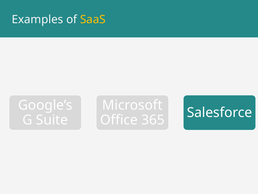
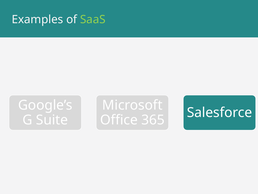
SaaS colour: yellow -> light green (93, 19)
